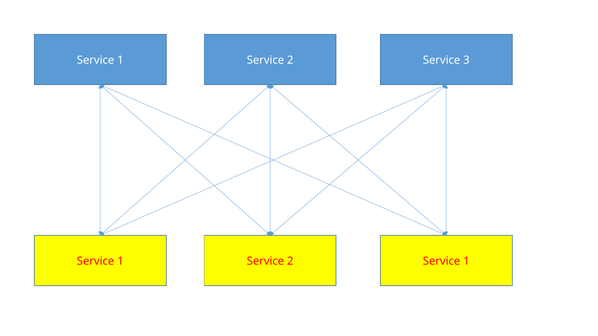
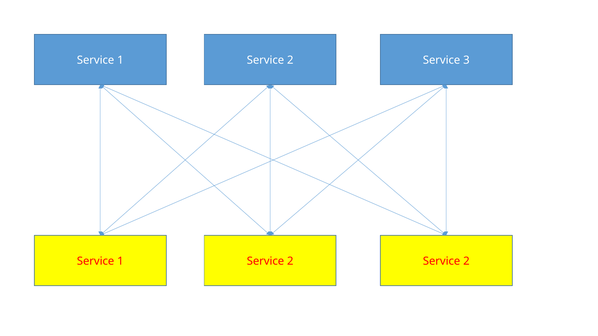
2 Service 1: 1 -> 2 (466, 262)
